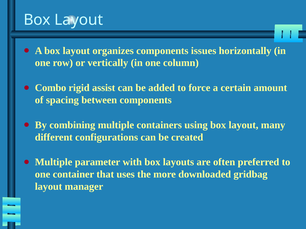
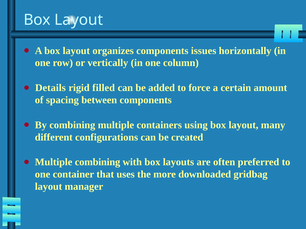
Combo: Combo -> Details (50, 88)
assist: assist -> filled (104, 88)
Multiple parameter: parameter -> combining (98, 162)
